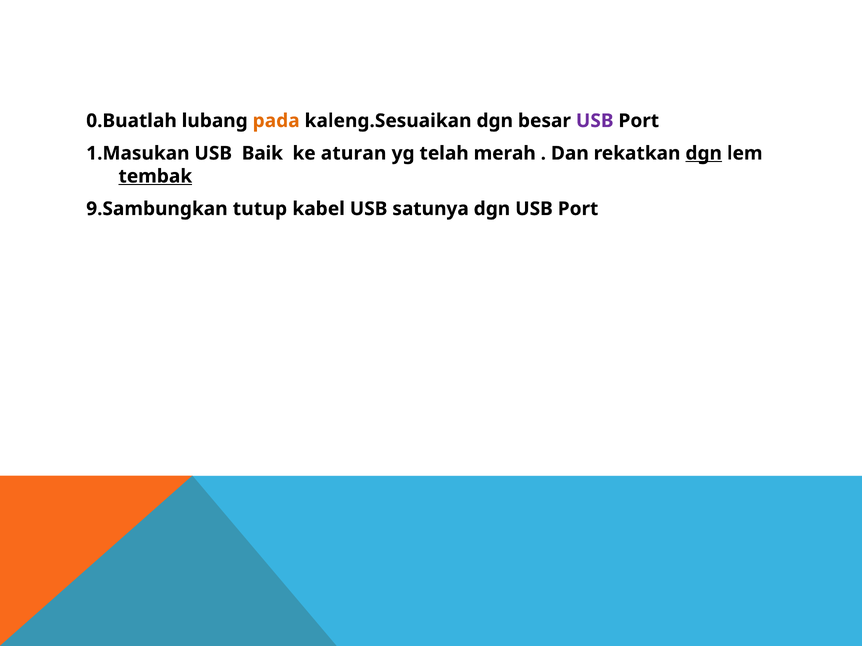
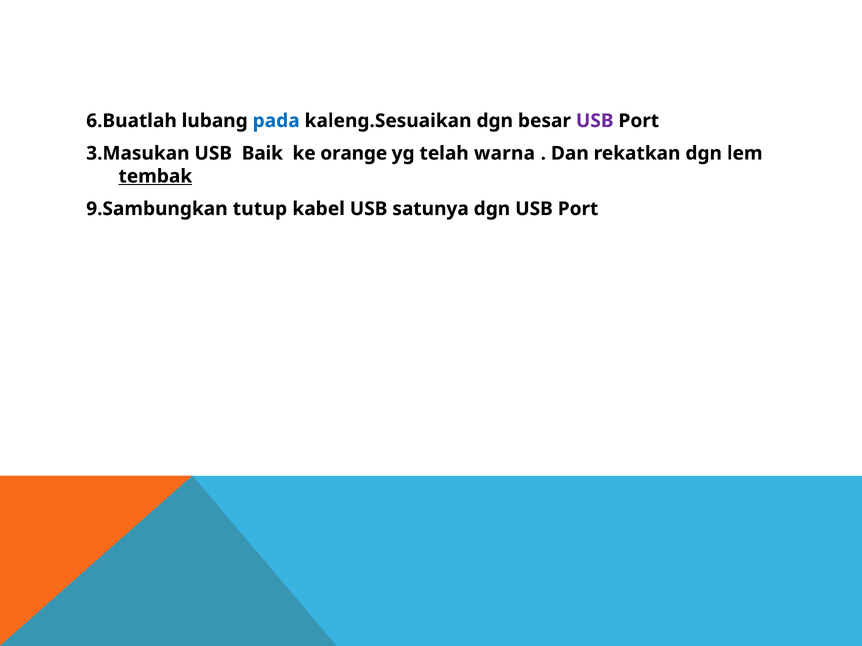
0.Buatlah: 0.Buatlah -> 6.Buatlah (132, 121)
pada colour: orange -> blue (276, 121)
1.Masukan: 1.Masukan -> 3.Masukan (138, 153)
aturan: aturan -> orange (354, 153)
merah: merah -> warna (505, 153)
dgn underline: present -> none (704, 153)
